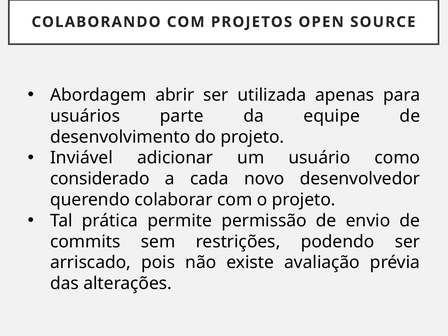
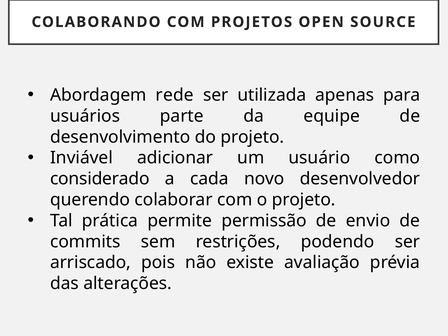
abrir: abrir -> rede (175, 95)
